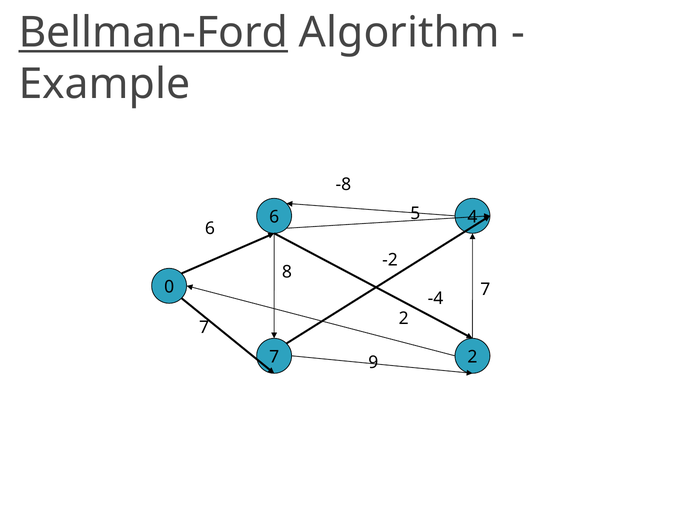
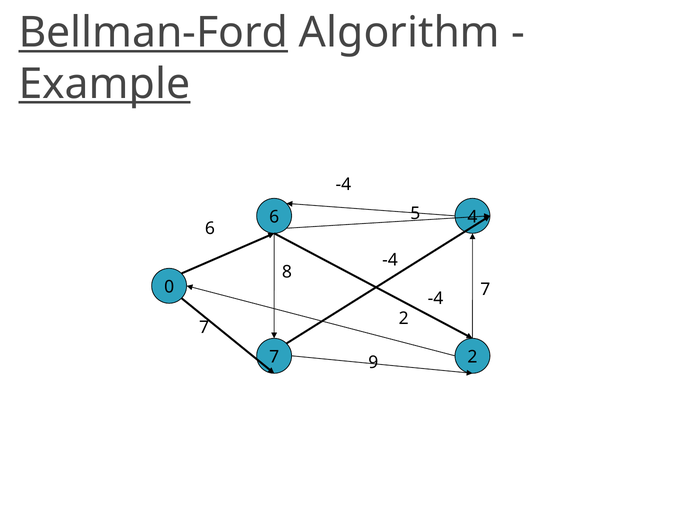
Example underline: none -> present (104, 84)
-8: -8 -> -4 (343, 184)
-2: -2 -> -4 (390, 260)
